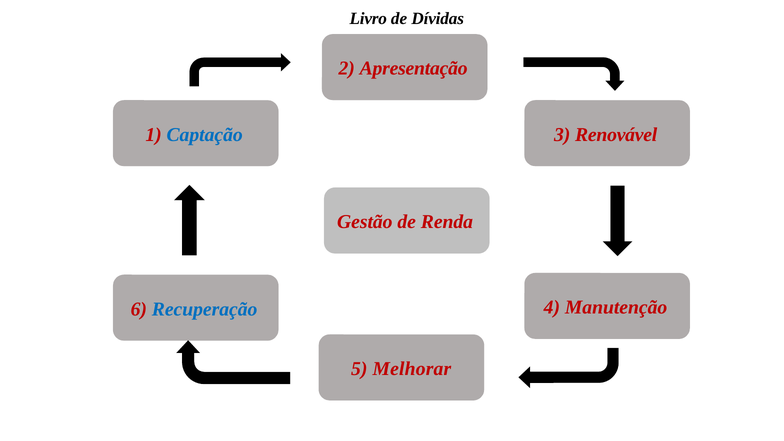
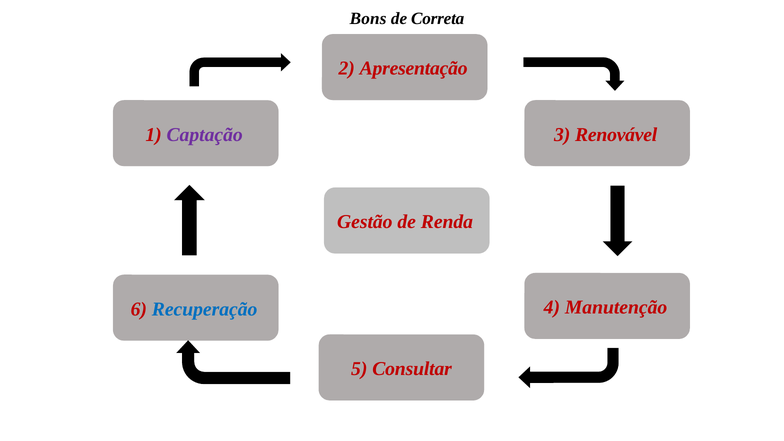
Livro: Livro -> Bons (368, 19)
Dívidas: Dívidas -> Correta (438, 19)
Captação colour: blue -> purple (205, 135)
Melhorar: Melhorar -> Consultar (412, 369)
